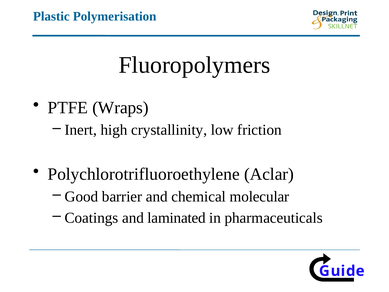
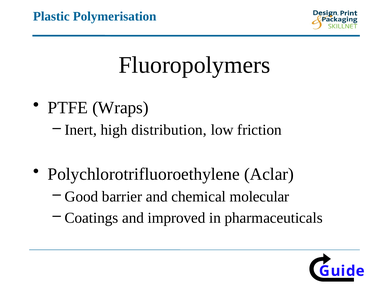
crystallinity: crystallinity -> distribution (169, 130)
laminated: laminated -> improved (177, 218)
